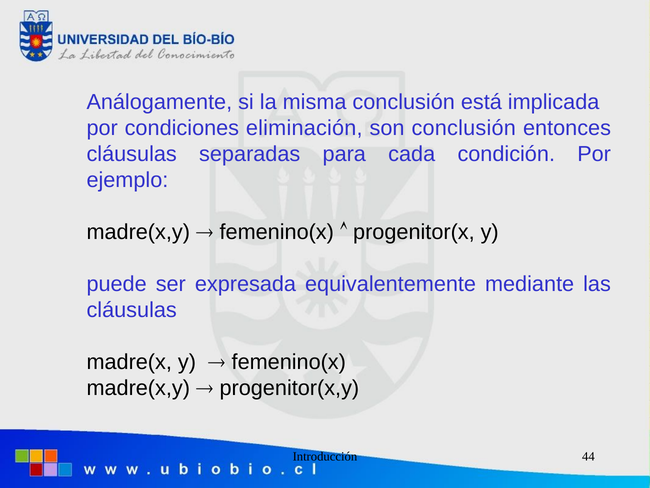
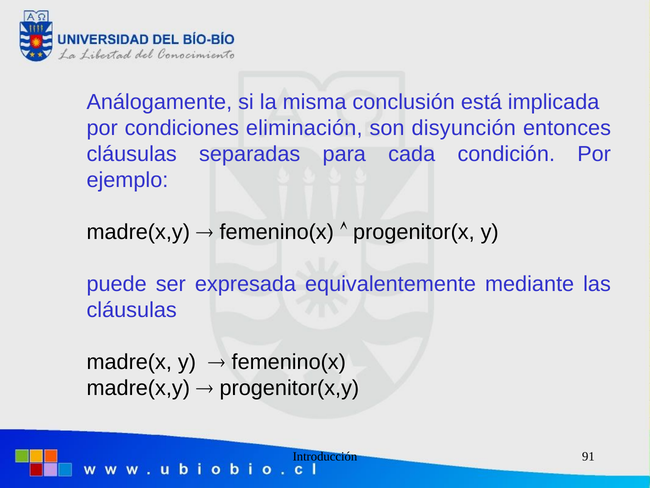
son conclusión: conclusión -> disyunción (464, 128)
44: 44 -> 91 (588, 456)
